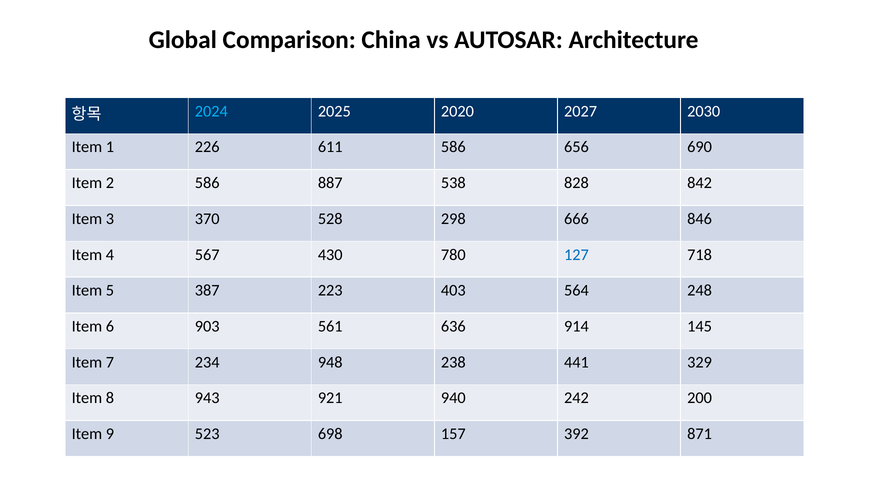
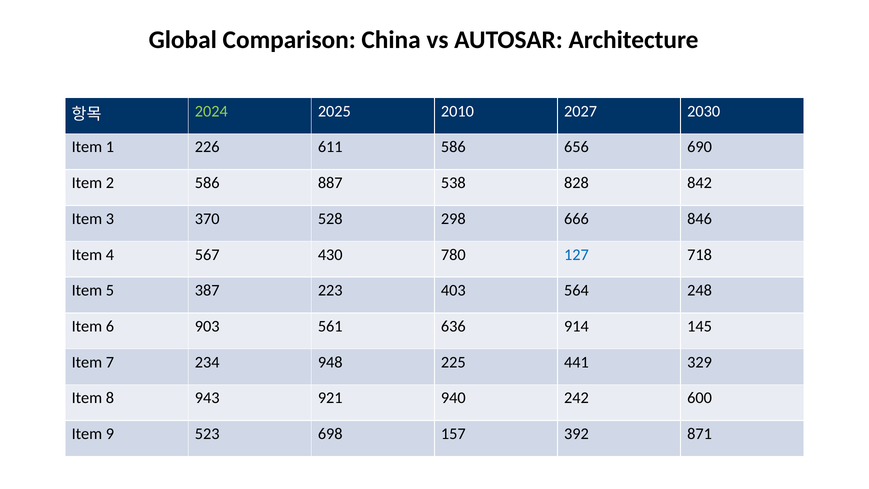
2024 colour: light blue -> light green (211, 111)
2020: 2020 -> 2010 (457, 111)
238: 238 -> 225 (453, 362)
200: 200 -> 600 (700, 398)
